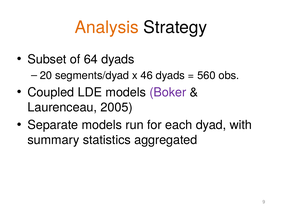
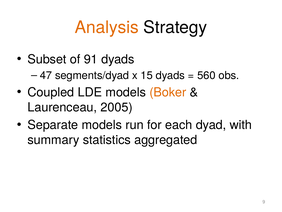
64: 64 -> 91 (91, 59)
20: 20 -> 47 (46, 75)
46: 46 -> 15 (147, 75)
Boker colour: purple -> orange (168, 92)
